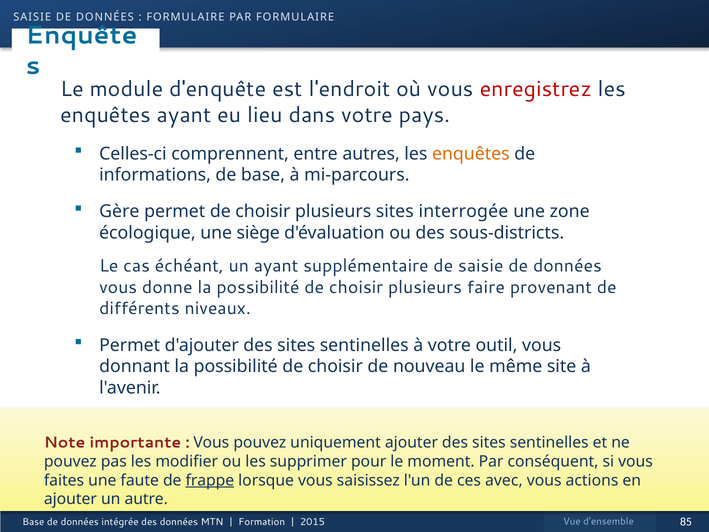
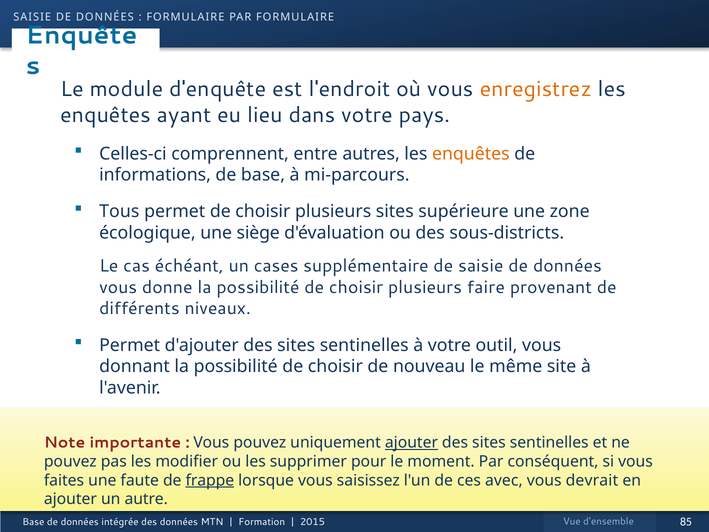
enregistrez colour: red -> orange (536, 89)
Gère: Gère -> Tous (119, 211)
interrogée: interrogée -> supérieure (464, 211)
un ayant: ayant -> cases (276, 266)
ajouter underline: none -> present (411, 442)
actions: actions -> devrait (592, 480)
